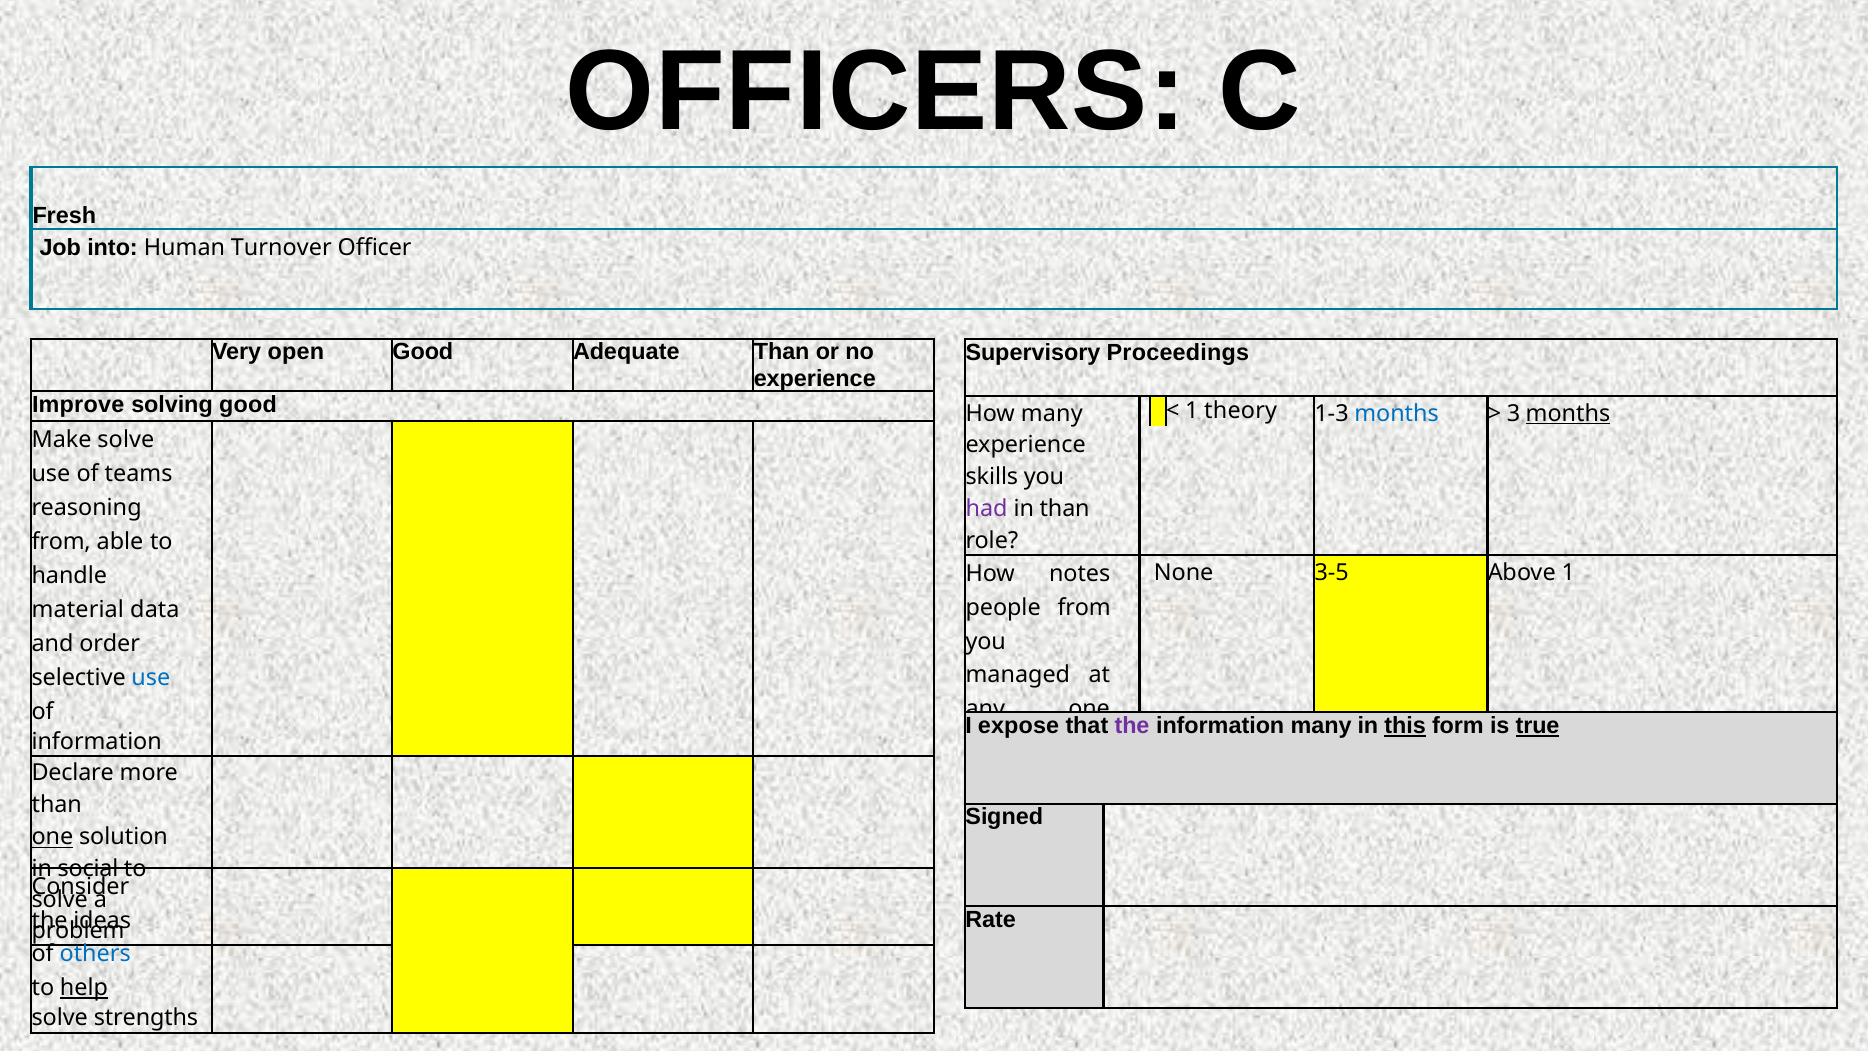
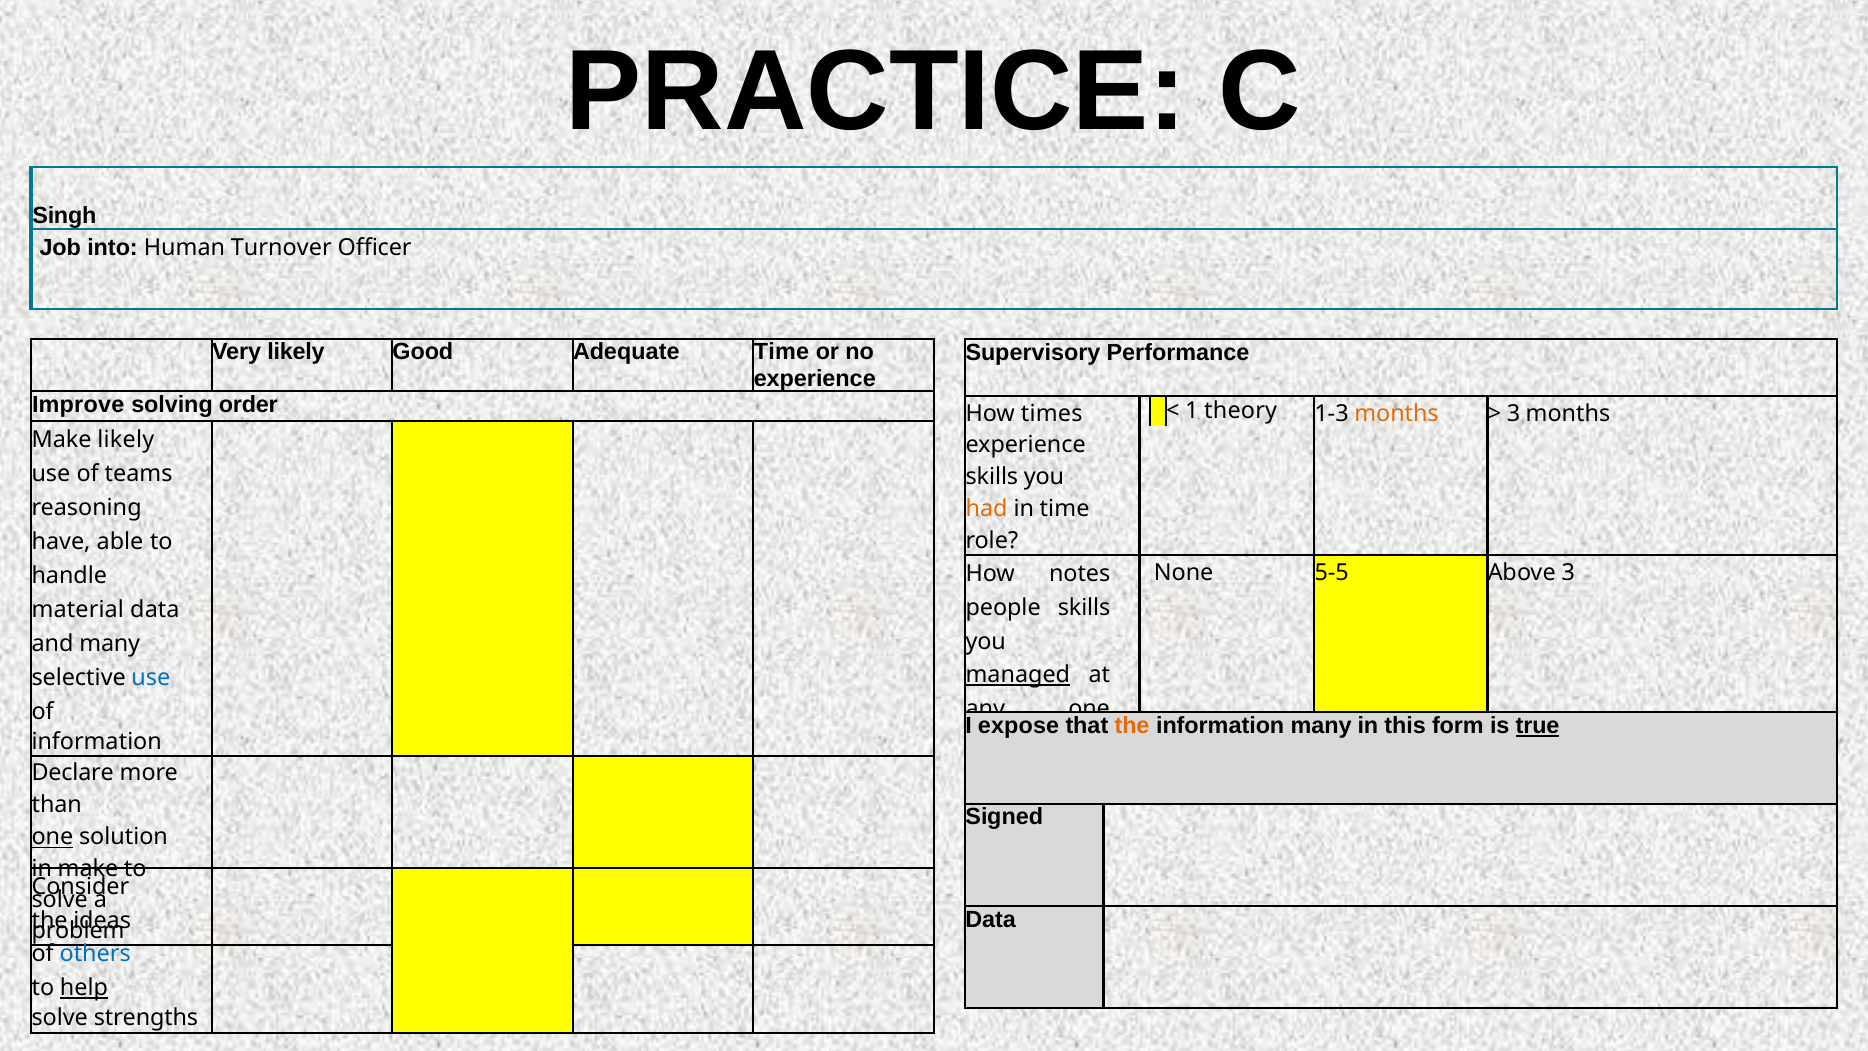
OFFICERS: OFFICERS -> PRACTICE (876, 92)
Fresh: Fresh -> Singh (64, 216)
Very open: open -> likely (296, 352)
Adequate Than: Than -> Time (782, 352)
Proceedings: Proceedings -> Performance (1178, 352)
solving good: good -> order (248, 404)
months colour: blue -> orange (1397, 413)
months underline: present -> none (1568, 413)
How many: many -> times (1052, 413)
Make solve: solve -> likely (126, 440)
had colour: purple -> orange (987, 509)
in than: than -> time (1065, 509)
from: from -> have (61, 542)
3-5: 3-5 -> 5-5 (1332, 572)
Above 1: 1 -> 3 (1568, 572)
people from: from -> skills (1084, 608)
and order: order -> many (110, 644)
managed underline: none -> present (1018, 675)
the colour: purple -> orange (1132, 726)
this underline: present -> none (1405, 726)
in social: social -> make (88, 868)
Rate: Rate -> Data (991, 920)
